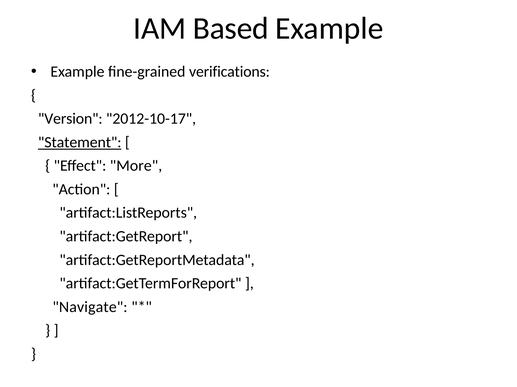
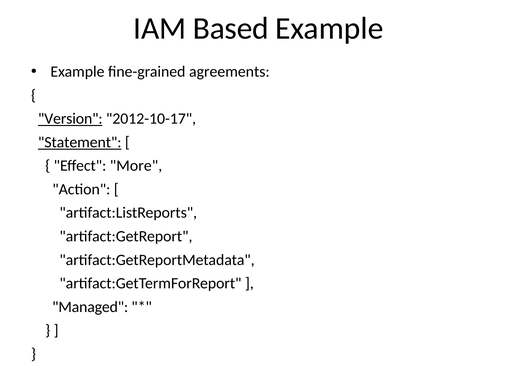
verifications: verifications -> agreements (229, 72)
Version underline: none -> present (70, 119)
Navigate: Navigate -> Managed (90, 307)
